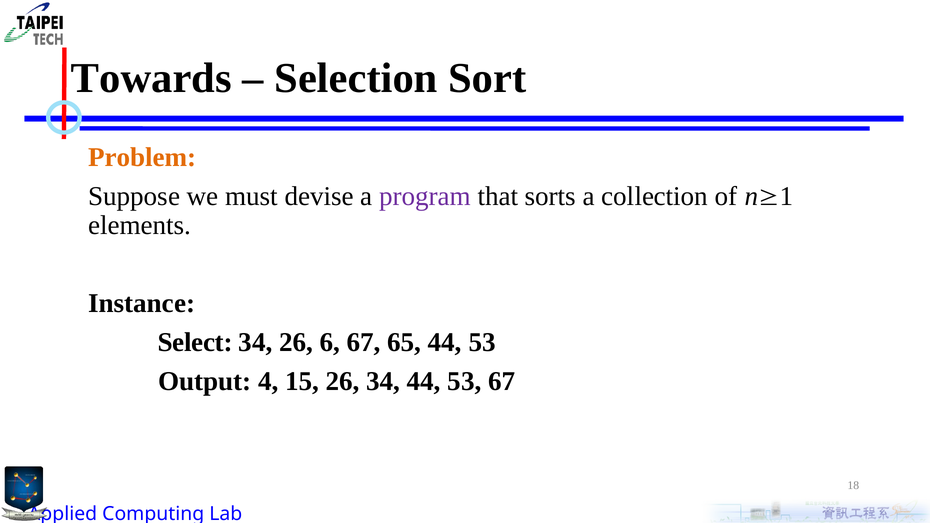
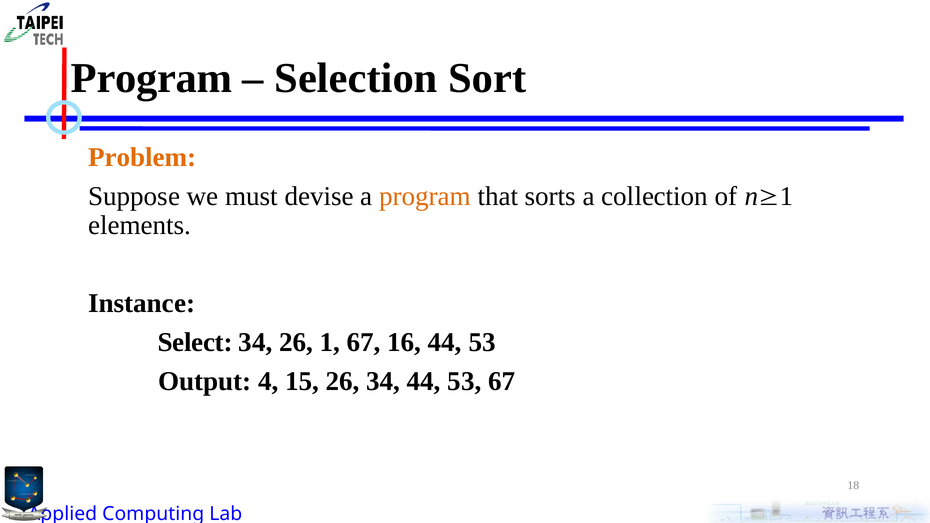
Towards: Towards -> Program (151, 78)
program colour: purple -> orange (425, 196)
26 6: 6 -> 1 (330, 343)
65: 65 -> 16 (404, 343)
